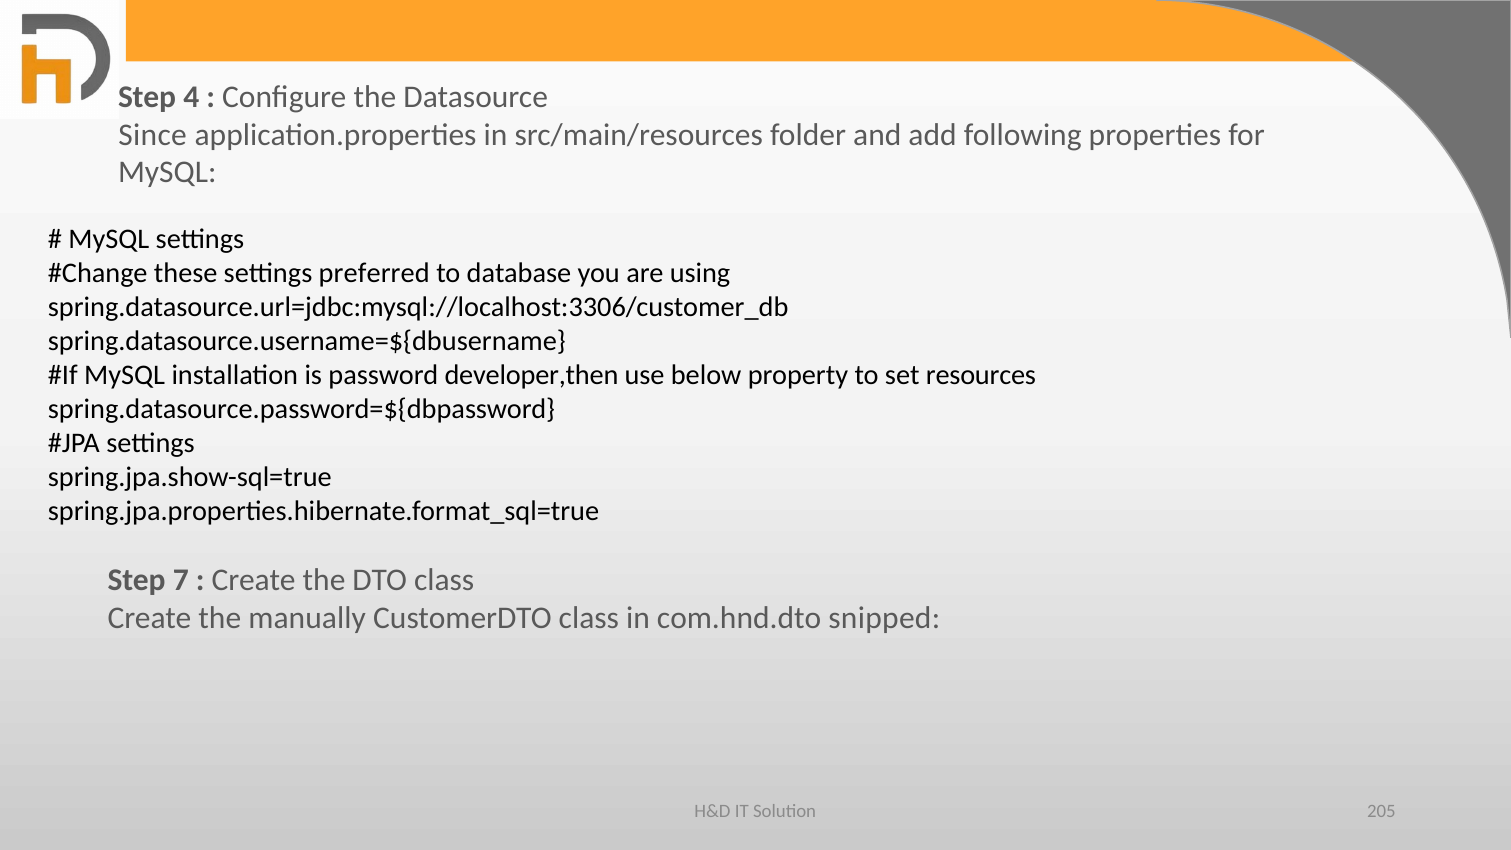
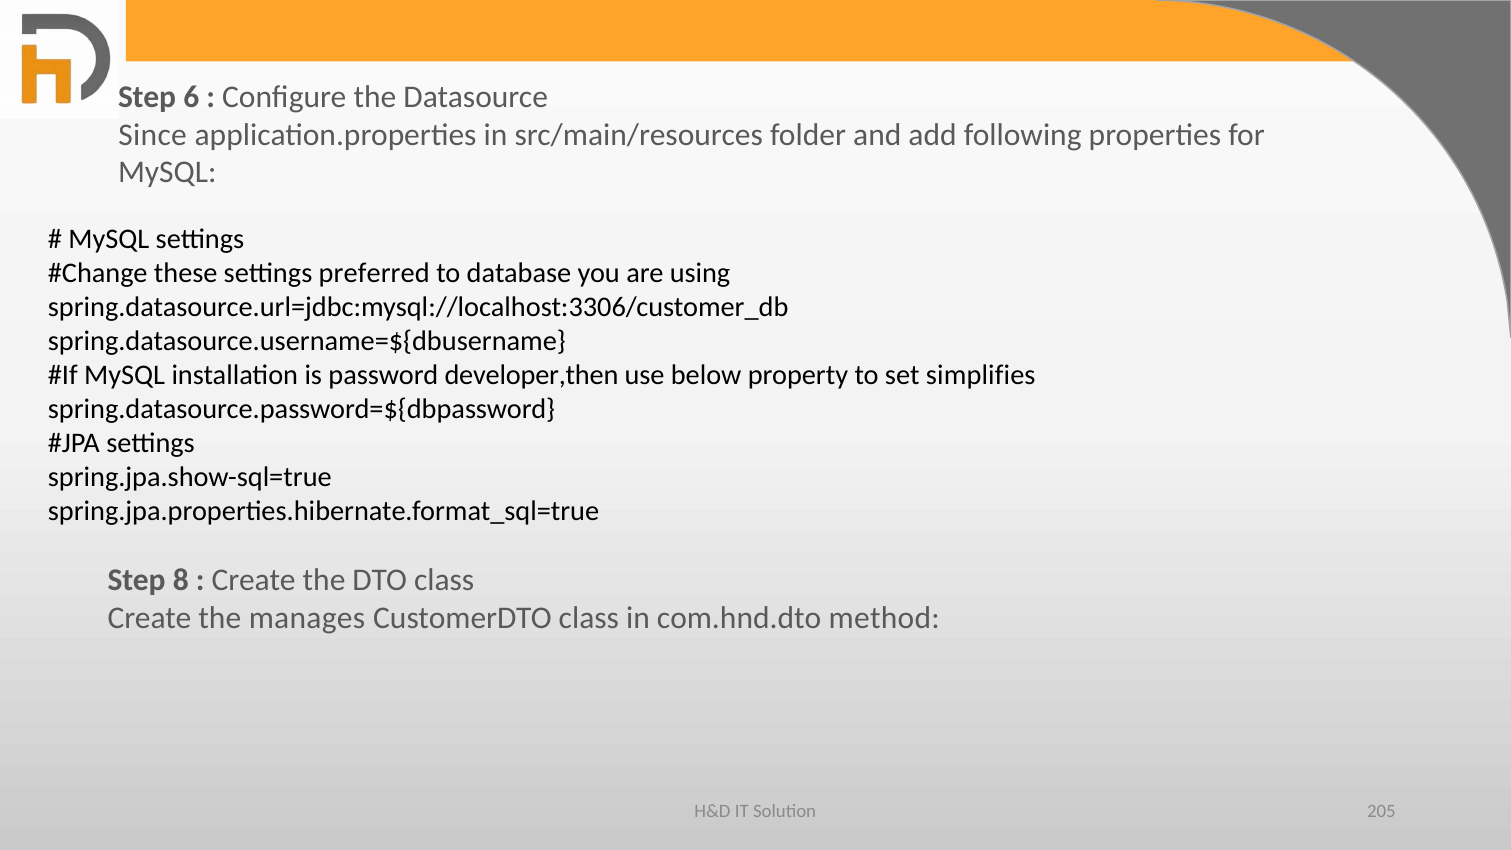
4: 4 -> 6 (191, 97)
resources: resources -> simplifies (981, 375)
7: 7 -> 8 (181, 580)
manually: manually -> manages (307, 618)
snipped: snipped -> method (884, 618)
